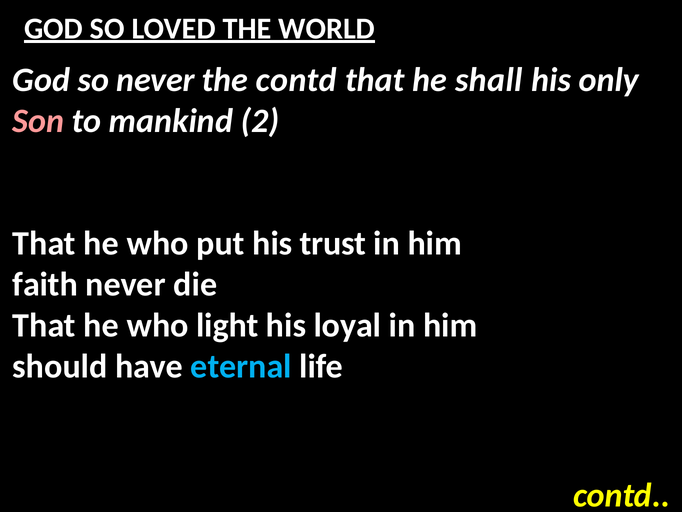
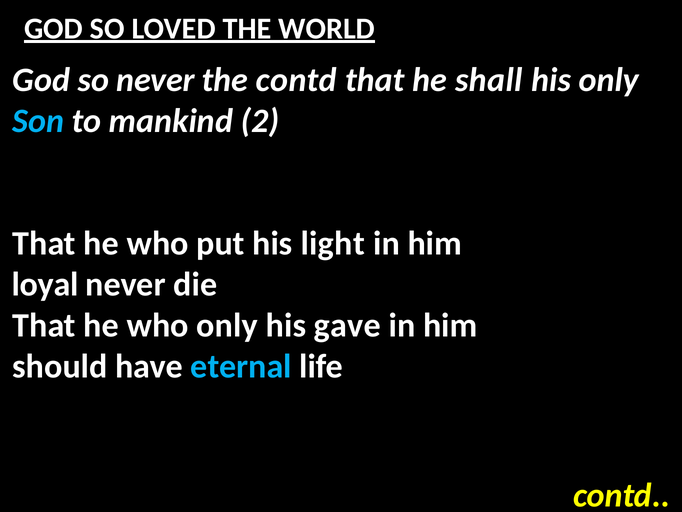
Son colour: pink -> light blue (38, 121)
trust: trust -> light (333, 243)
faith: faith -> loyal (45, 284)
who light: light -> only (227, 325)
loyal: loyal -> gave (347, 325)
